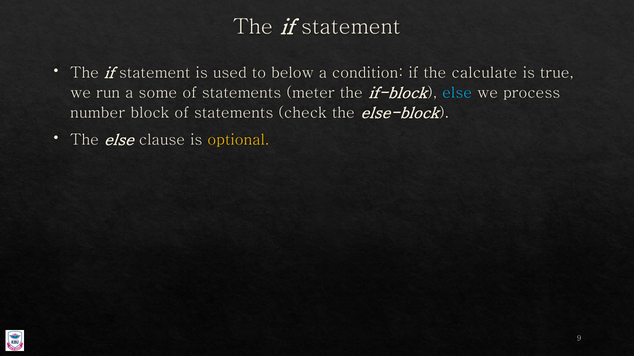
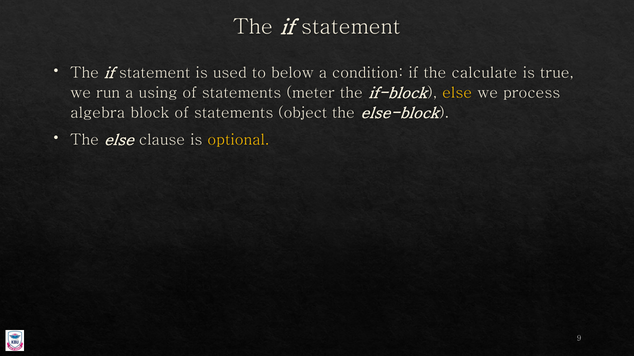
some: some -> using (158, 93)
else colour: light blue -> yellow (457, 93)
number: number -> algebra (98, 113)
check: check -> object (303, 113)
